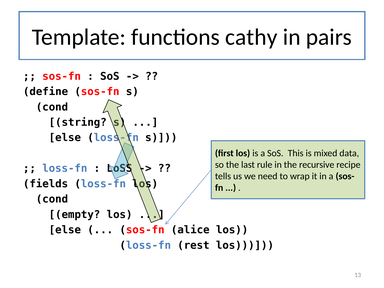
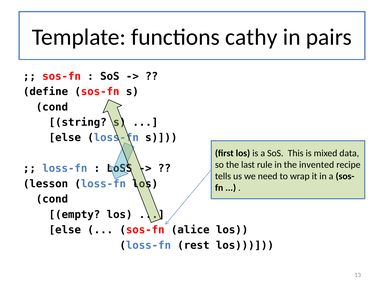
recursive: recursive -> invented (317, 165)
fields: fields -> lesson (46, 184)
